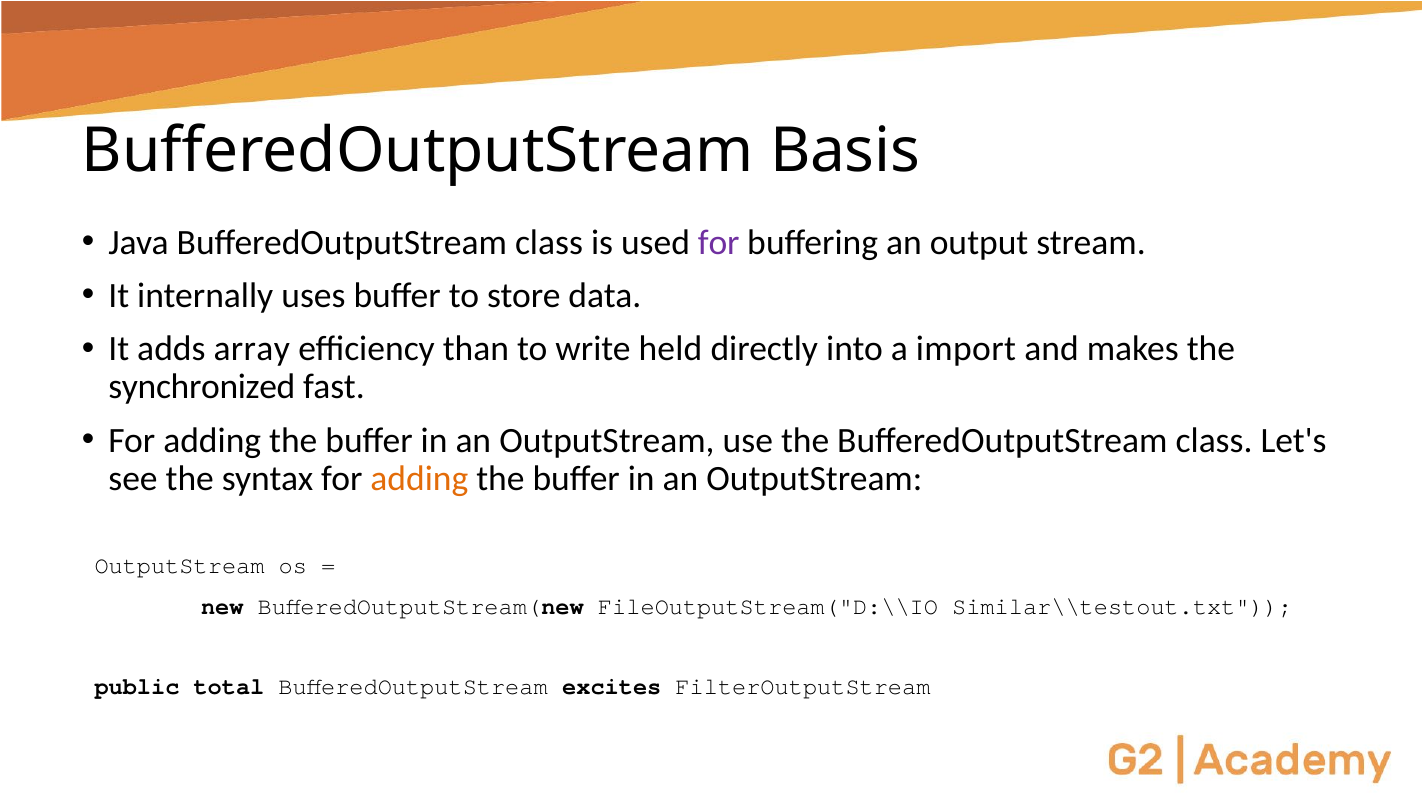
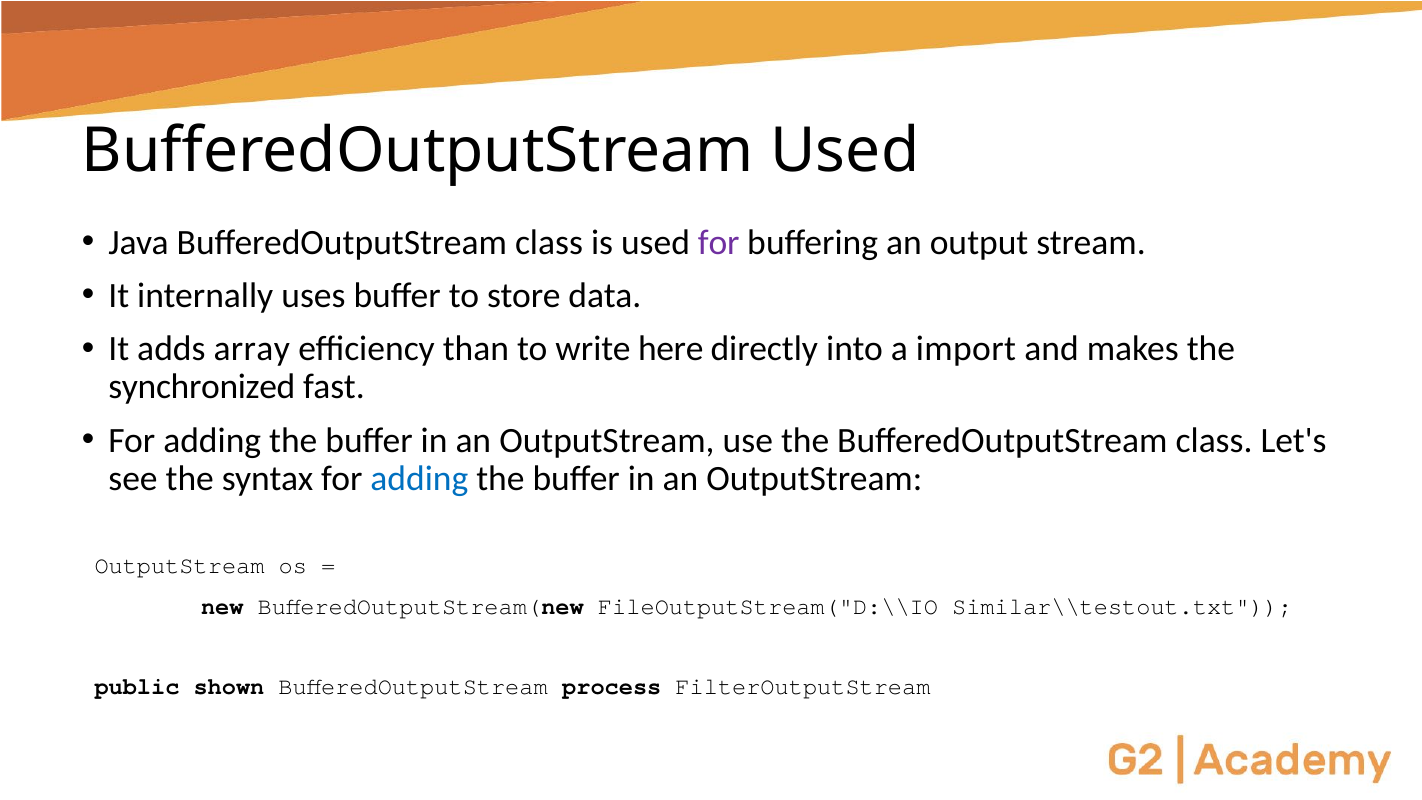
BufferedOutputStream Basis: Basis -> Used (845, 151)
held: held -> here (671, 349)
adding colour: orange -> blue (419, 479)
total: total -> shown (229, 687)
excites: excites -> process (612, 687)
